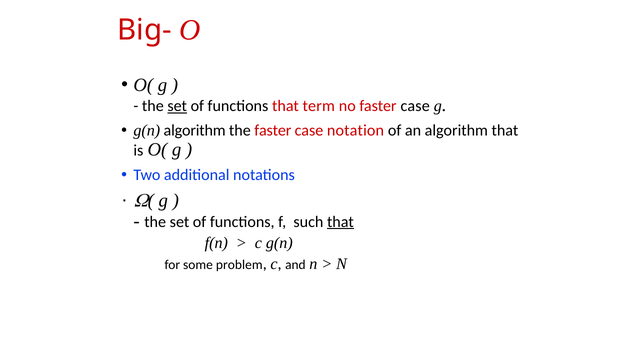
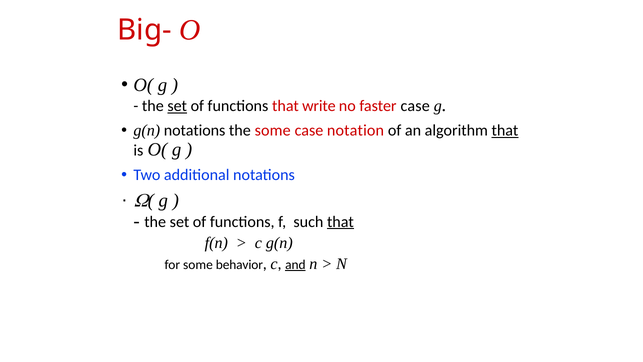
term: term -> write (319, 106)
g(n algorithm: algorithm -> notations (195, 131)
the faster: faster -> some (273, 131)
that underline: none -> present (505, 131)
problem: problem -> behavior (239, 264)
and underline: none -> present (295, 264)
